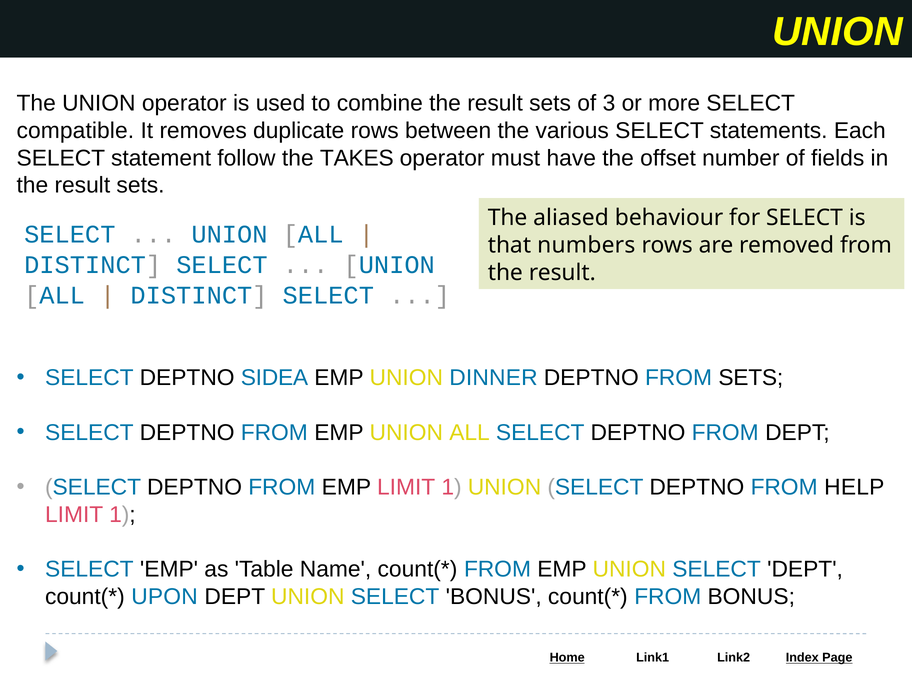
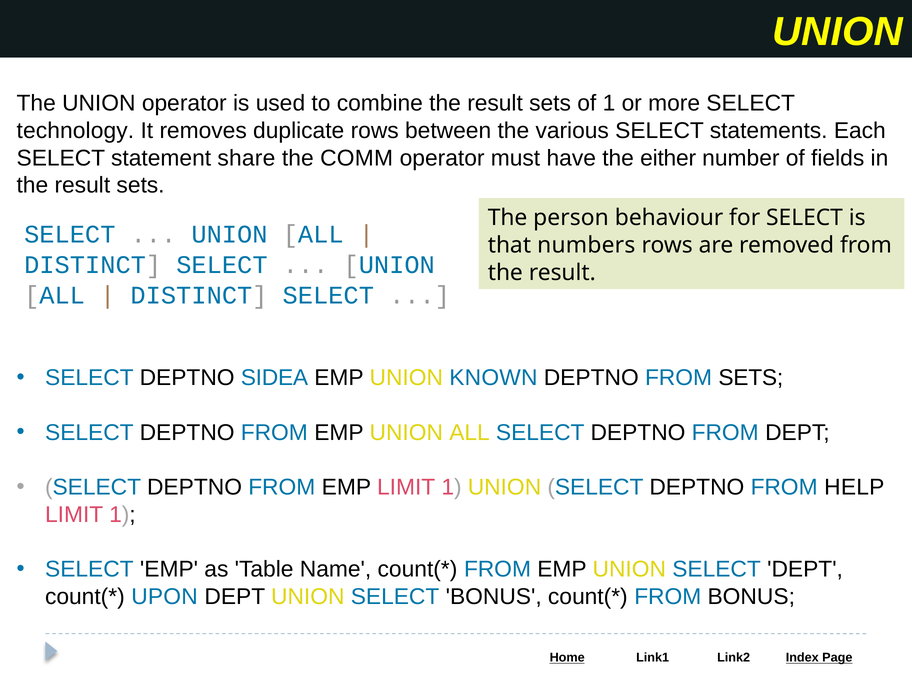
of 3: 3 -> 1 (609, 103)
compatible: compatible -> technology (75, 131)
follow: follow -> share (246, 158)
TAKES: TAKES -> COMM (357, 158)
offset: offset -> either (668, 158)
aliased: aliased -> person (571, 218)
DINNER: DINNER -> KNOWN (493, 378)
